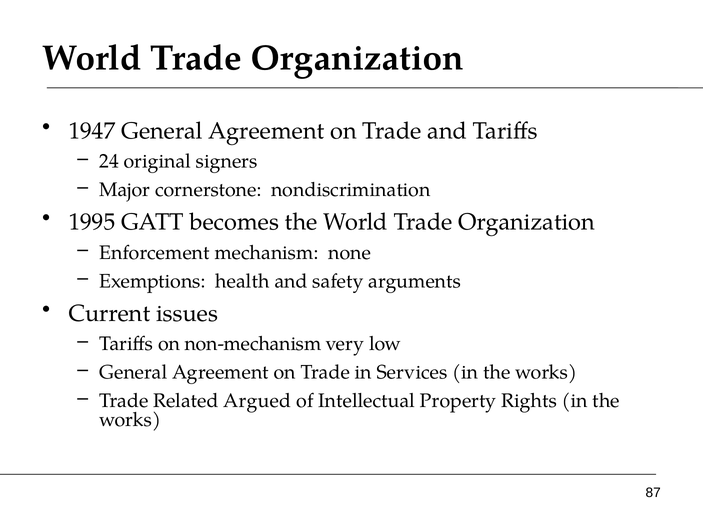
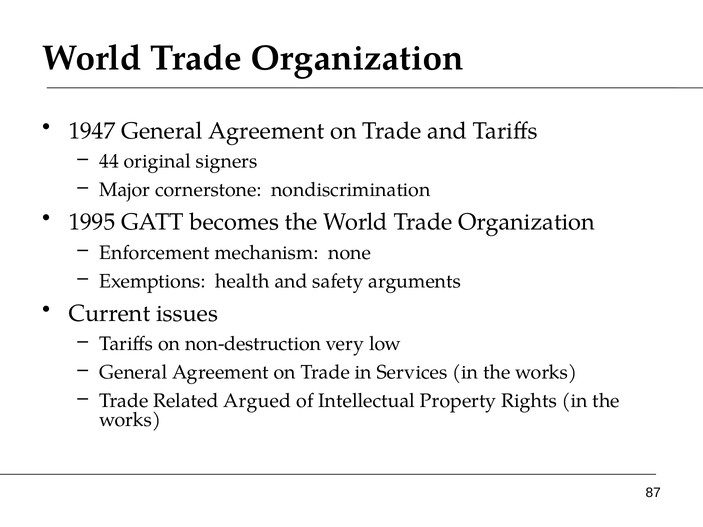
24: 24 -> 44 (109, 161)
non-mechanism: non-mechanism -> non-destruction (253, 344)
